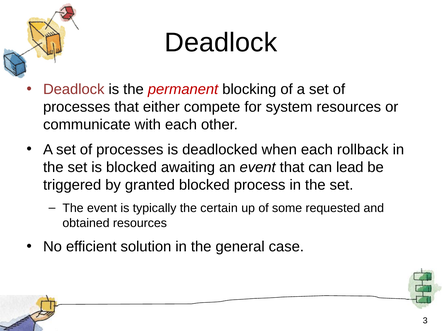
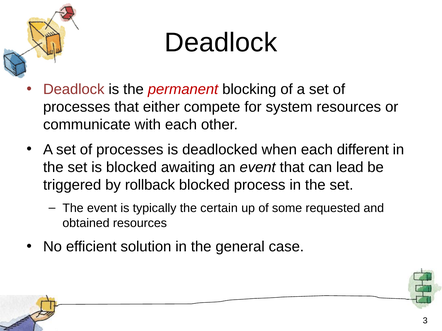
rollback: rollback -> different (363, 150)
granted: granted -> rollback (150, 185)
